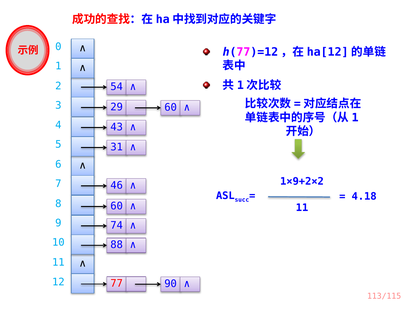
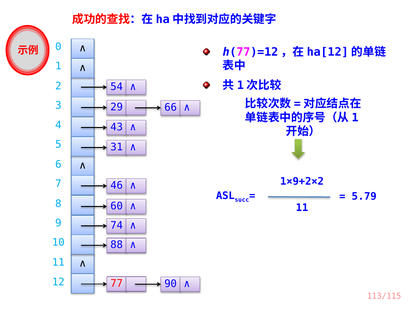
29 60: 60 -> 66 (171, 107)
4.18: 4.18 -> 5.79 (364, 196)
